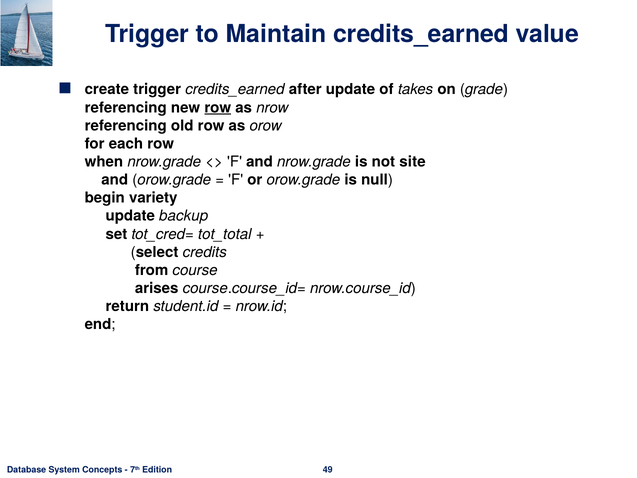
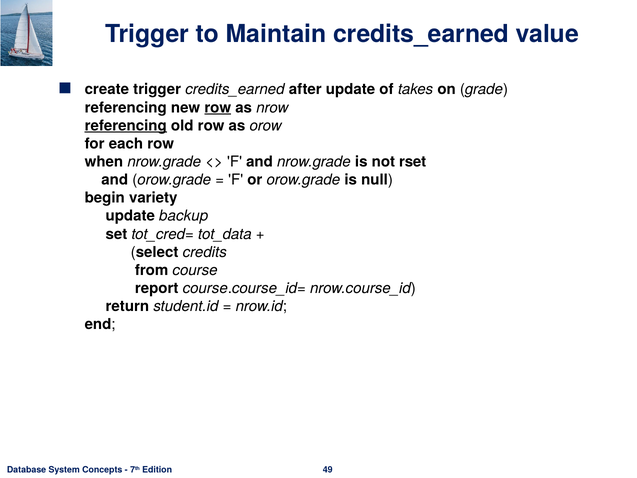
referencing underline: none -> present (126, 126)
site: site -> rset (413, 162)
tot_total: tot_total -> tot_data (225, 234)
arises: arises -> report (157, 288)
